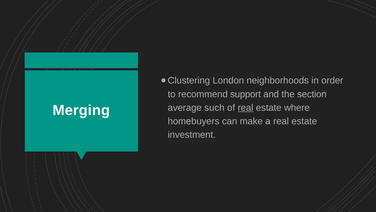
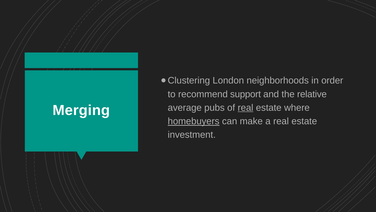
section: section -> relative (312, 94)
such: such -> pubs (214, 107)
homebuyers underline: none -> present (194, 121)
